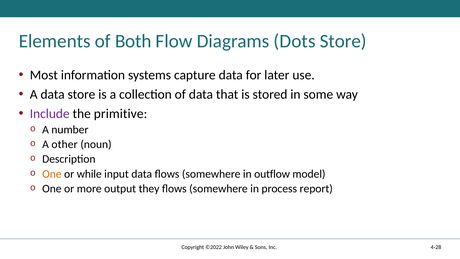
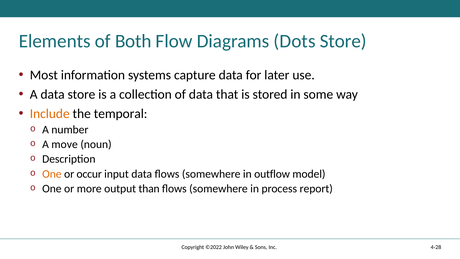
Include colour: purple -> orange (50, 114)
primitive: primitive -> temporal (121, 114)
other: other -> move (65, 144)
while: while -> occur (89, 174)
they: they -> than (149, 189)
